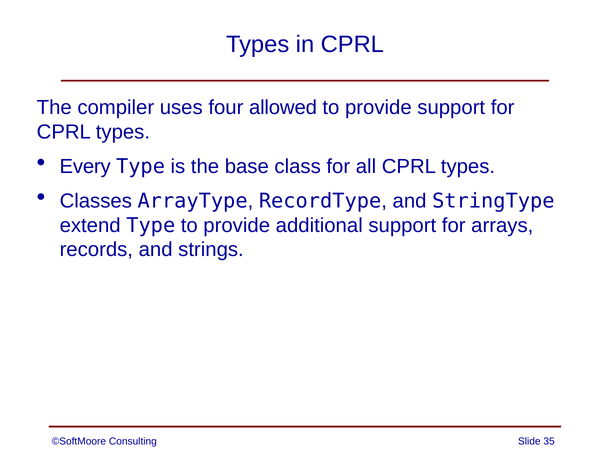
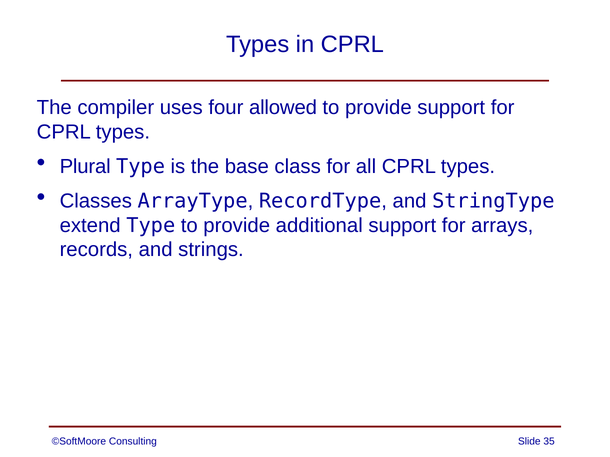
Every: Every -> Plural (85, 167)
